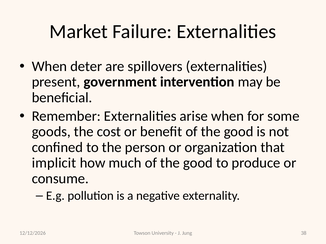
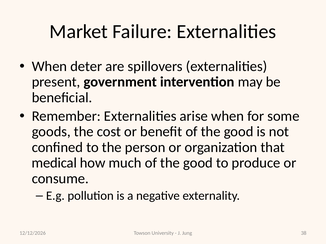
implicit: implicit -> medical (54, 163)
